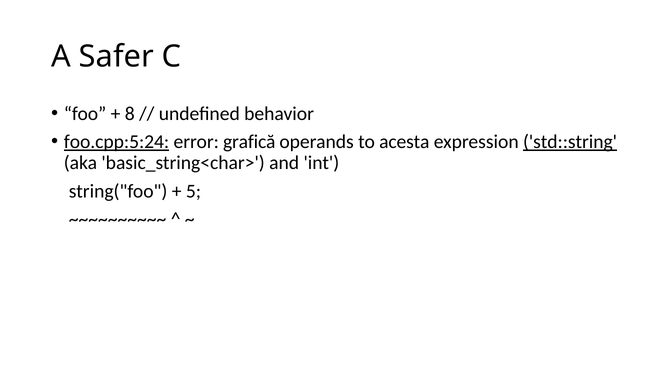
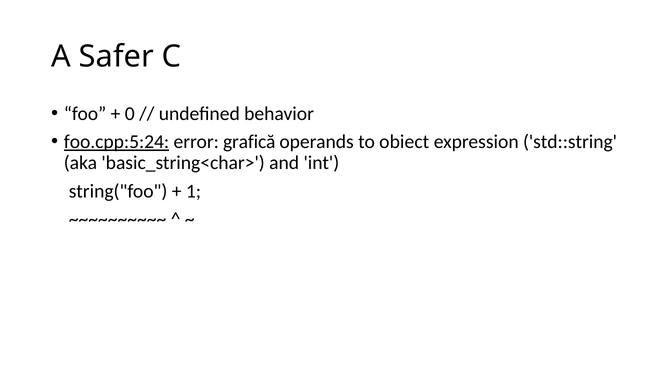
8: 8 -> 0 (130, 114)
acesta: acesta -> obiect (404, 142)
std::string underline: present -> none (570, 142)
5: 5 -> 1 (193, 191)
